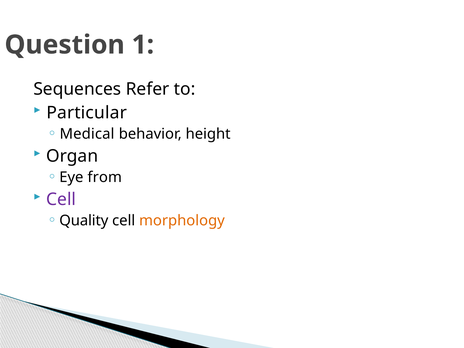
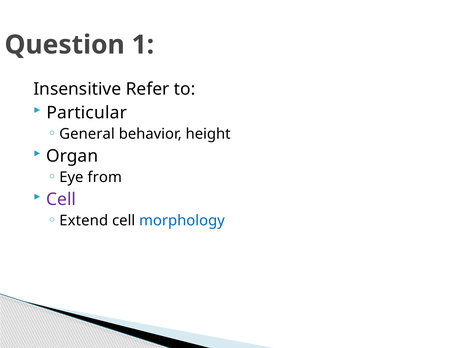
Sequences: Sequences -> Insensitive (77, 89)
Medical: Medical -> General (87, 134)
Quality: Quality -> Extend (84, 220)
morphology colour: orange -> blue (182, 220)
